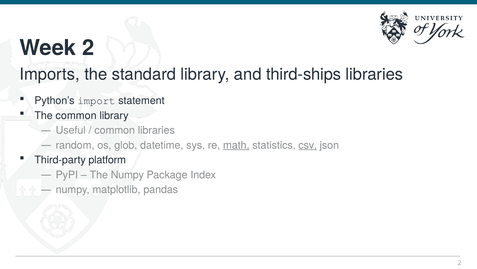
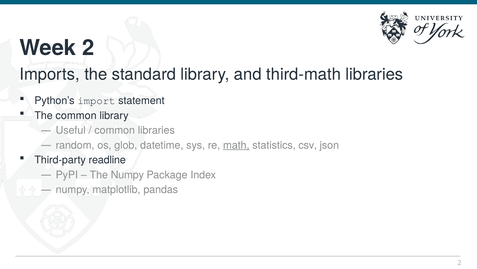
third-ships: third-ships -> third-math (304, 74)
csv underline: present -> none (308, 145)
platform: platform -> readline (107, 160)
